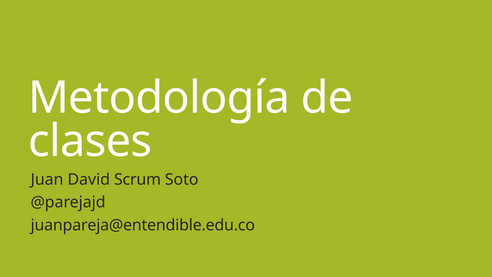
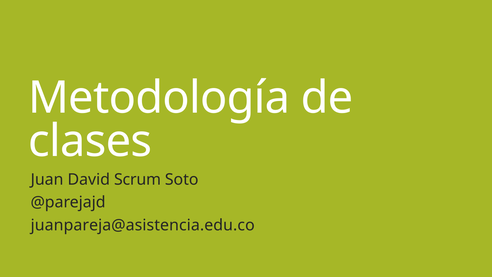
juanpareja@entendible.edu.co: juanpareja@entendible.edu.co -> juanpareja@asistencia.edu.co (143, 225)
